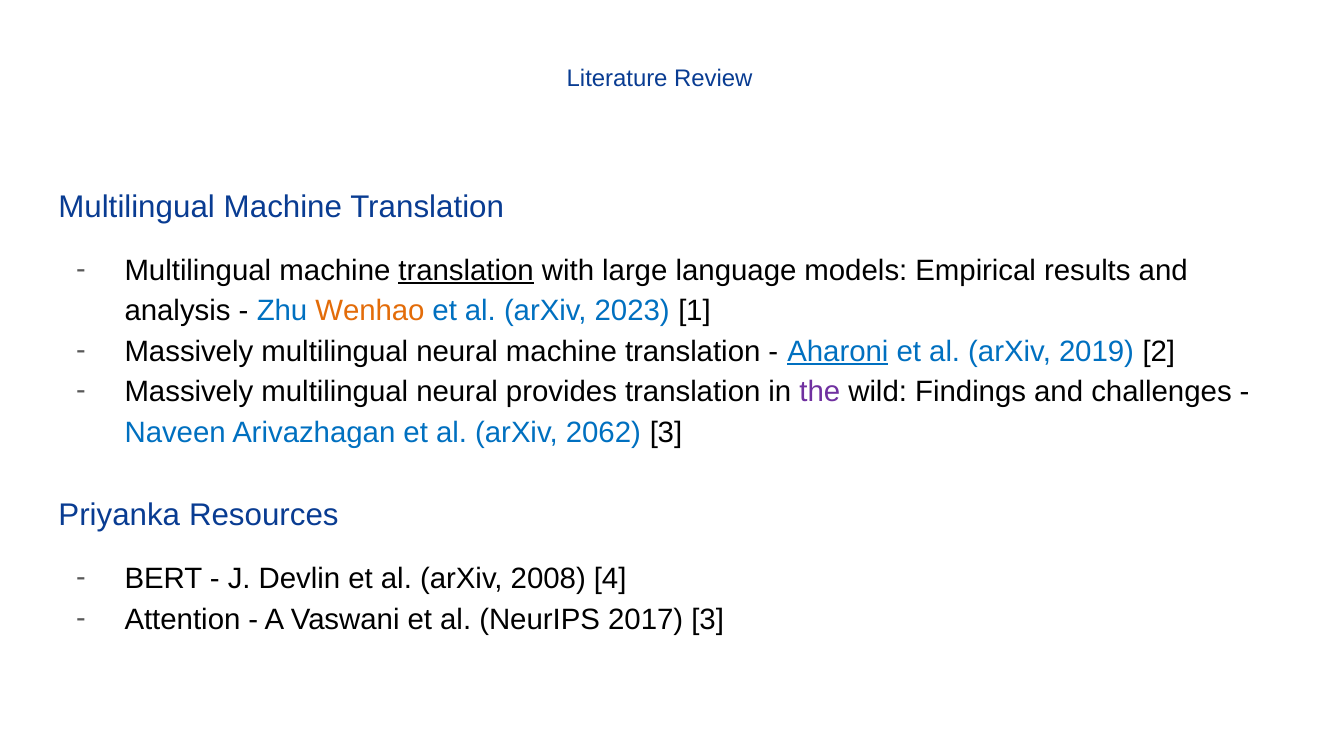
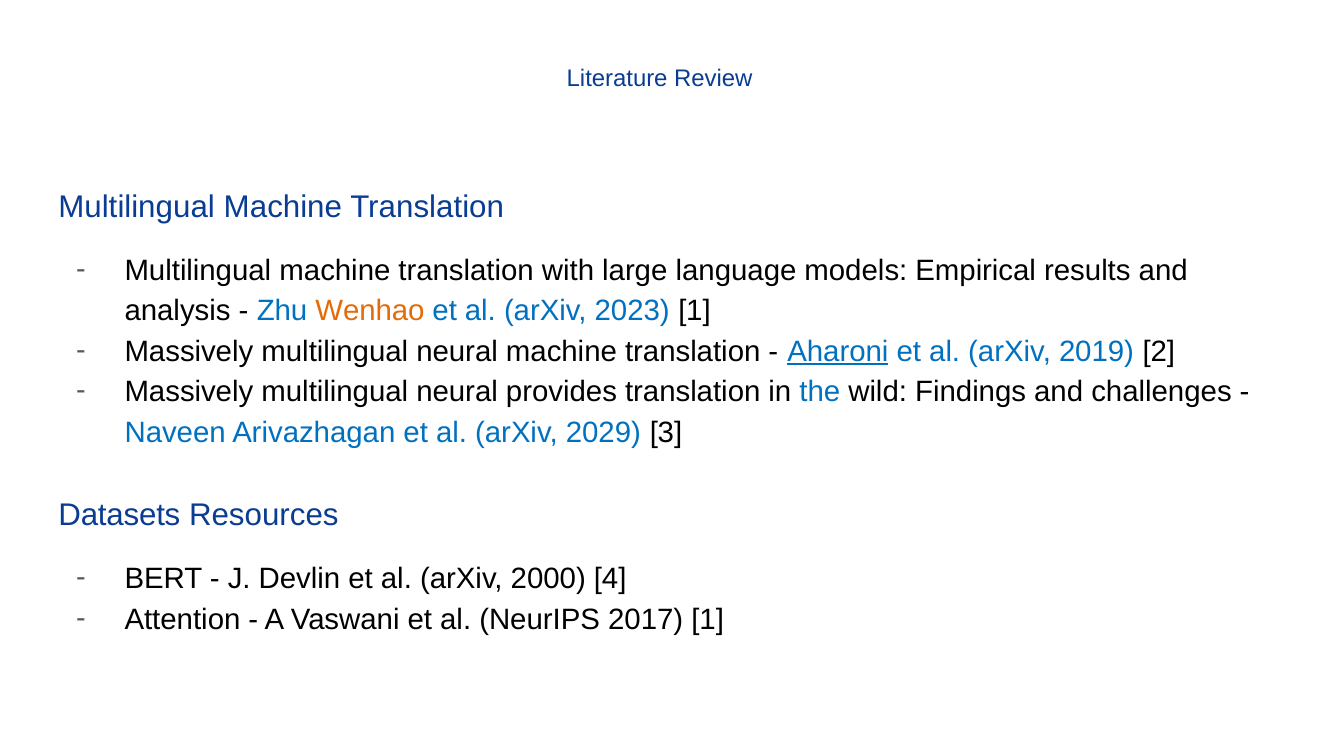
translation underline: present -> none (466, 270)
the colour: purple -> blue (820, 392)
2062: 2062 -> 2029 (603, 433)
Priyanka: Priyanka -> Datasets (119, 515)
2008: 2008 -> 2000 (548, 579)
2017 3: 3 -> 1 (708, 620)
